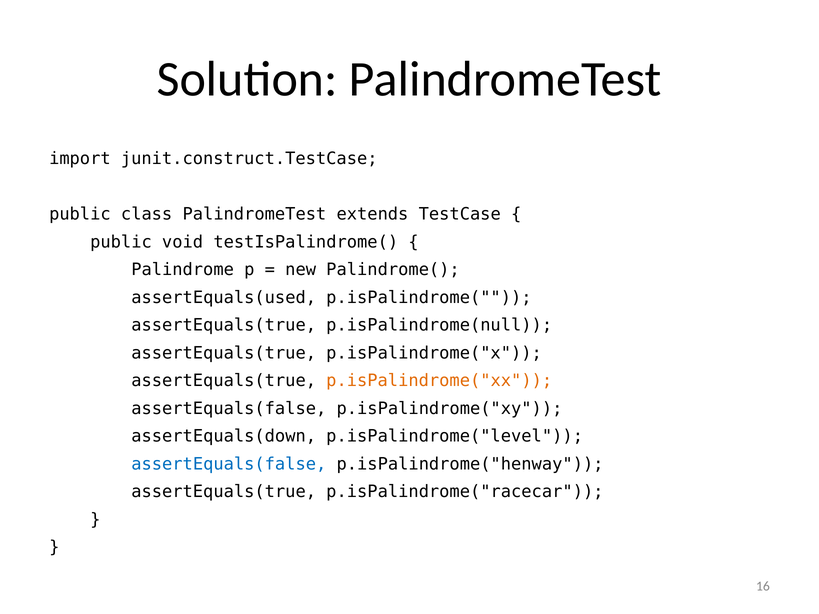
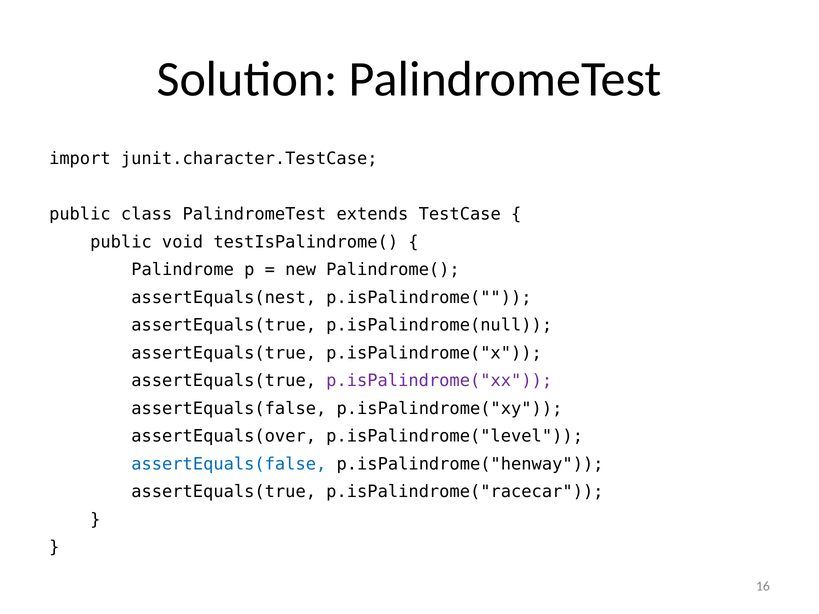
junit.construct.TestCase: junit.construct.TestCase -> junit.character.TestCase (249, 159)
assertEquals(used: assertEquals(used -> assertEquals(nest (224, 298)
p.isPalindrome("xx colour: orange -> purple (439, 381)
assertEquals(down: assertEquals(down -> assertEquals(over (224, 436)
